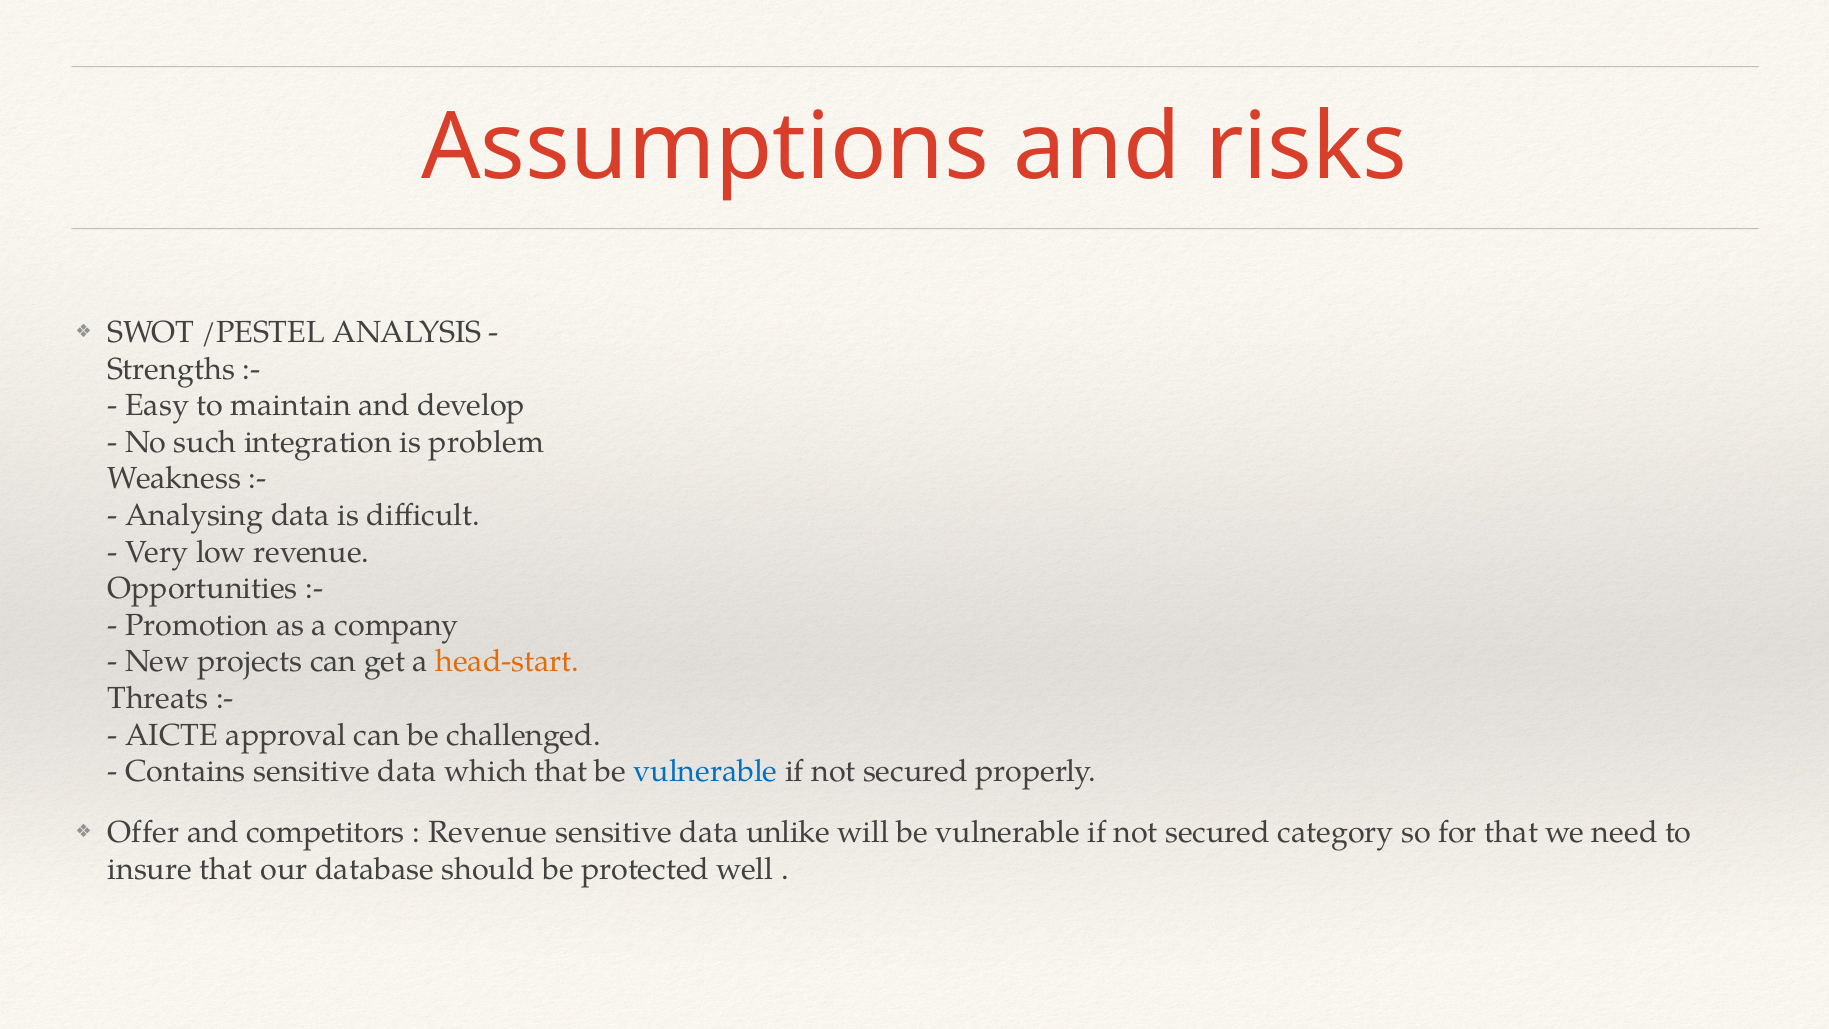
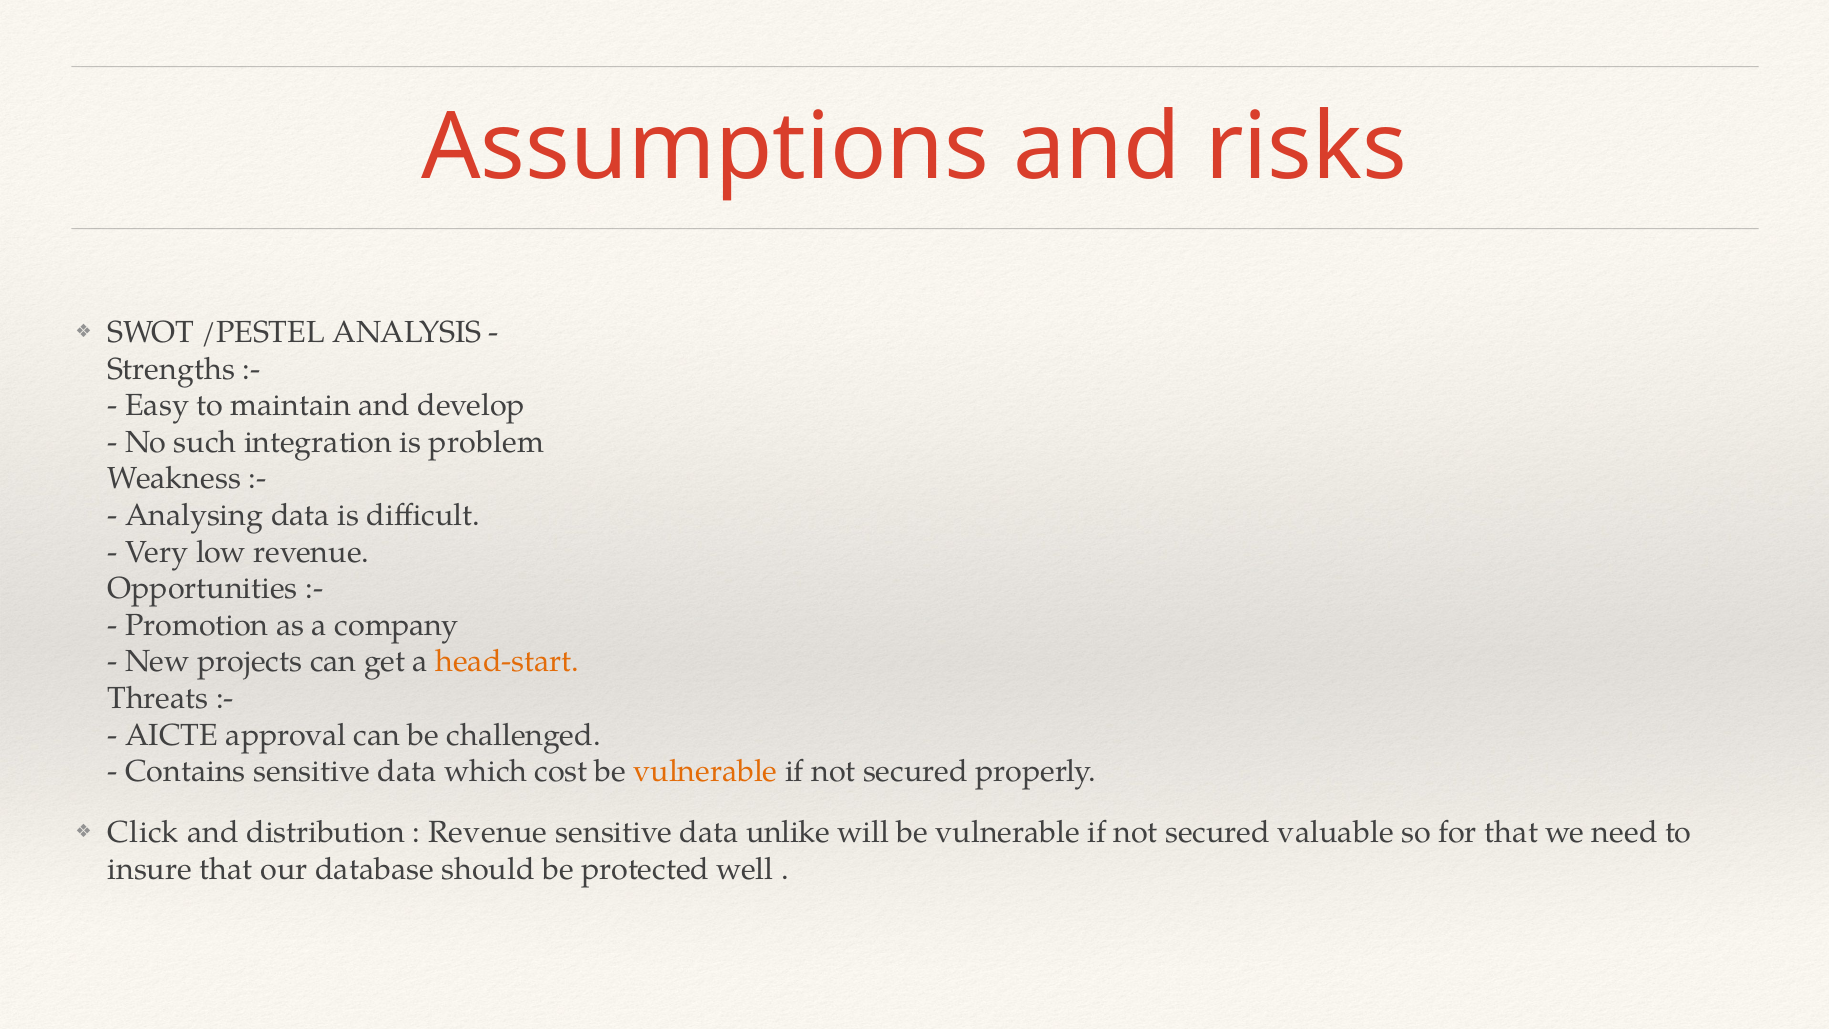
which that: that -> cost (561, 771)
vulnerable colour: blue -> orange (706, 771)
Offer: Offer -> Click (143, 833)
competitors: competitors -> distribution (326, 833)
category: category -> valuable (1336, 833)
